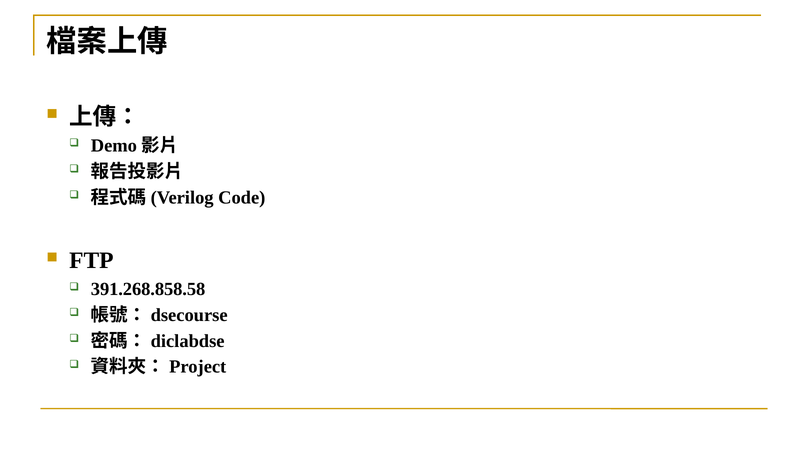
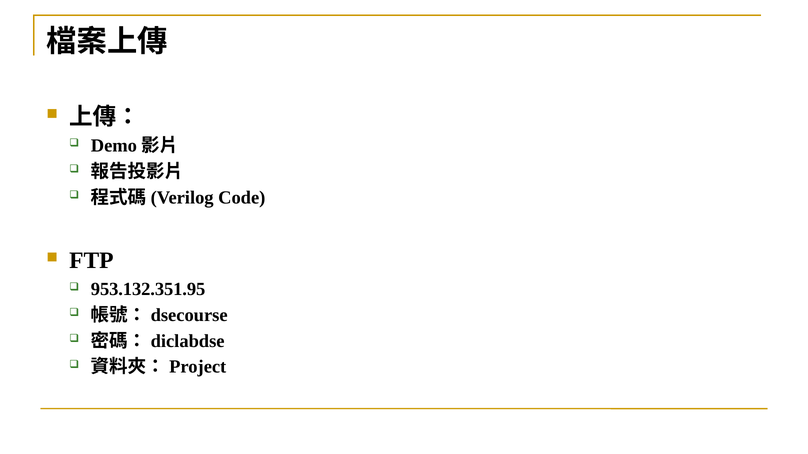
391.268.858.58: 391.268.858.58 -> 953.132.351.95 (148, 290)
